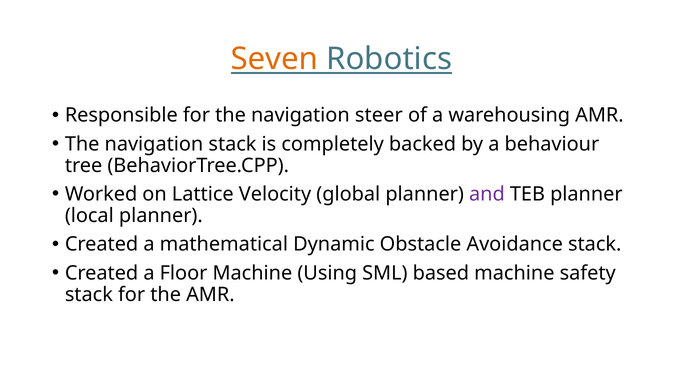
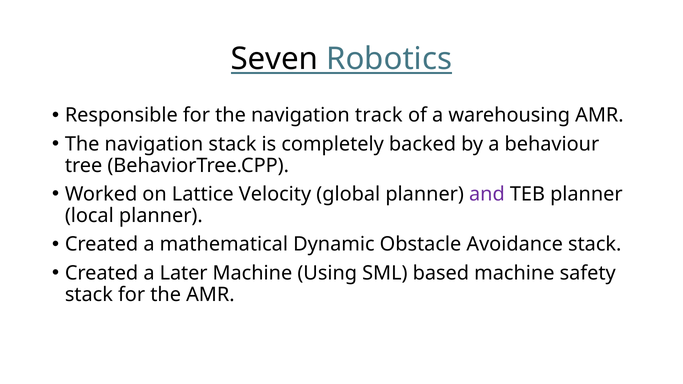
Seven colour: orange -> black (274, 59)
steer: steer -> track (379, 115)
Floor: Floor -> Later (184, 273)
